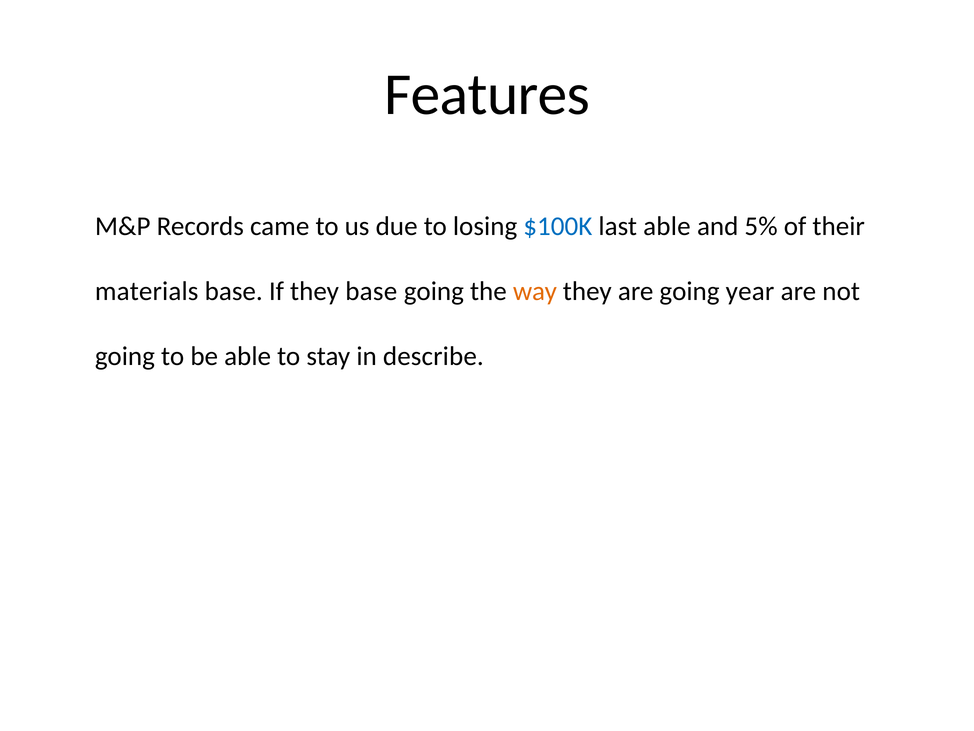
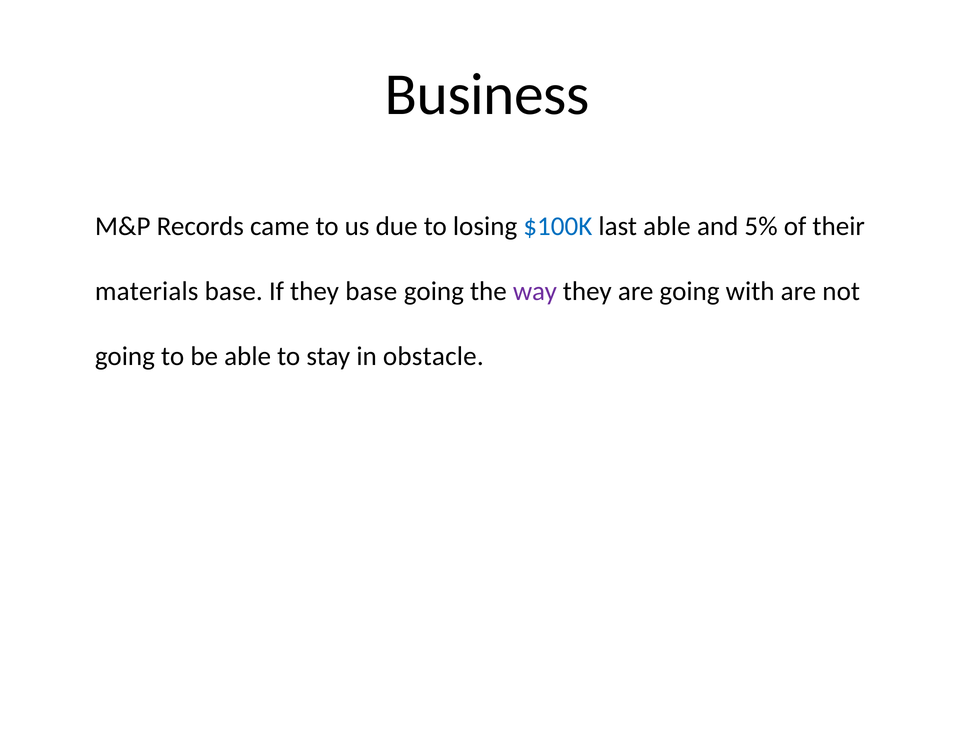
Features: Features -> Business (487, 94)
way colour: orange -> purple (535, 291)
year: year -> with (750, 291)
describe: describe -> obstacle (433, 356)
